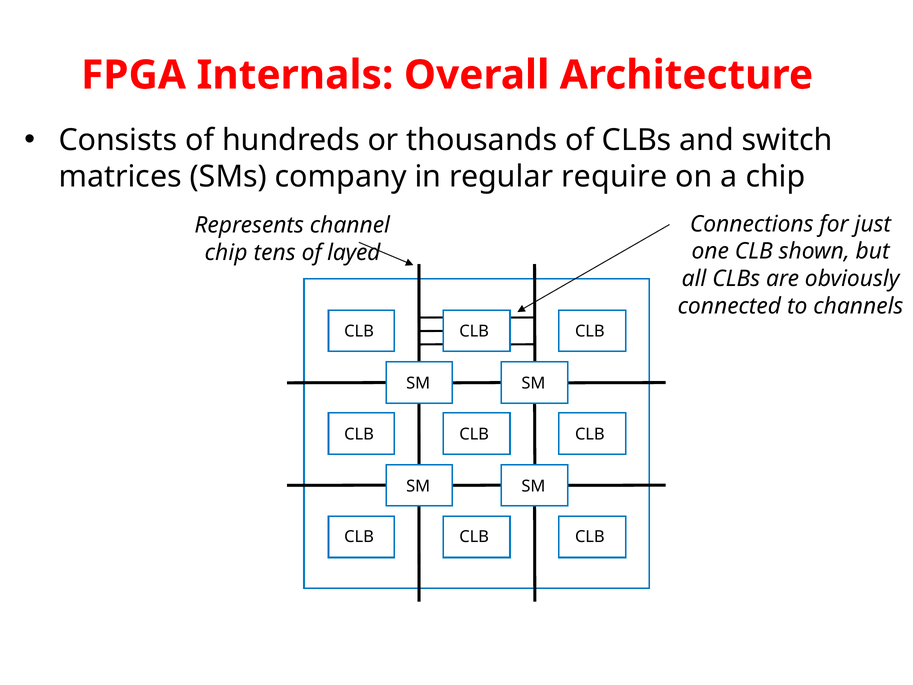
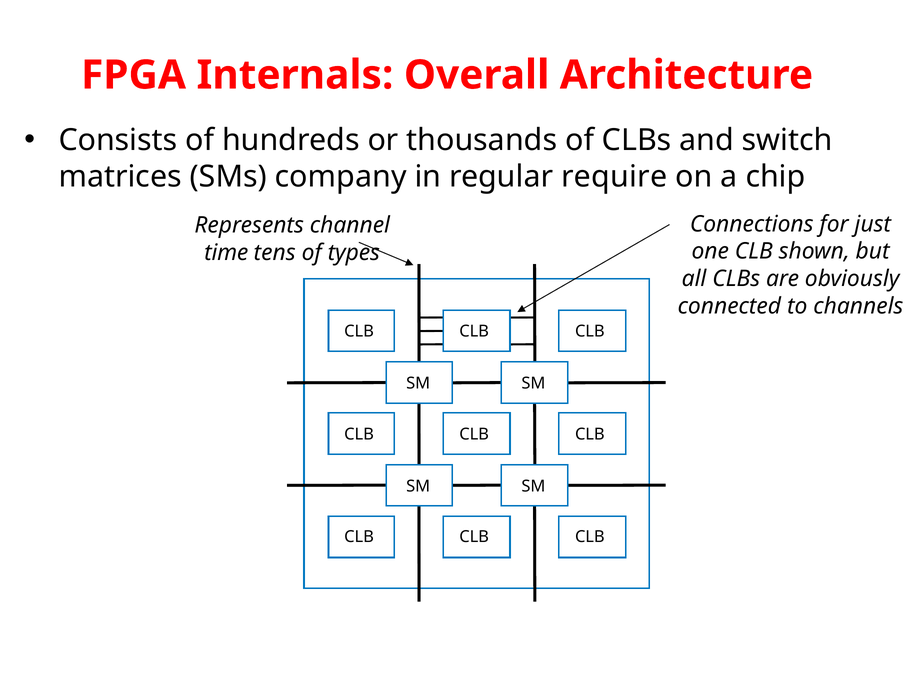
chip: chip -> time (226, 253)
layed: layed -> types (354, 253)
